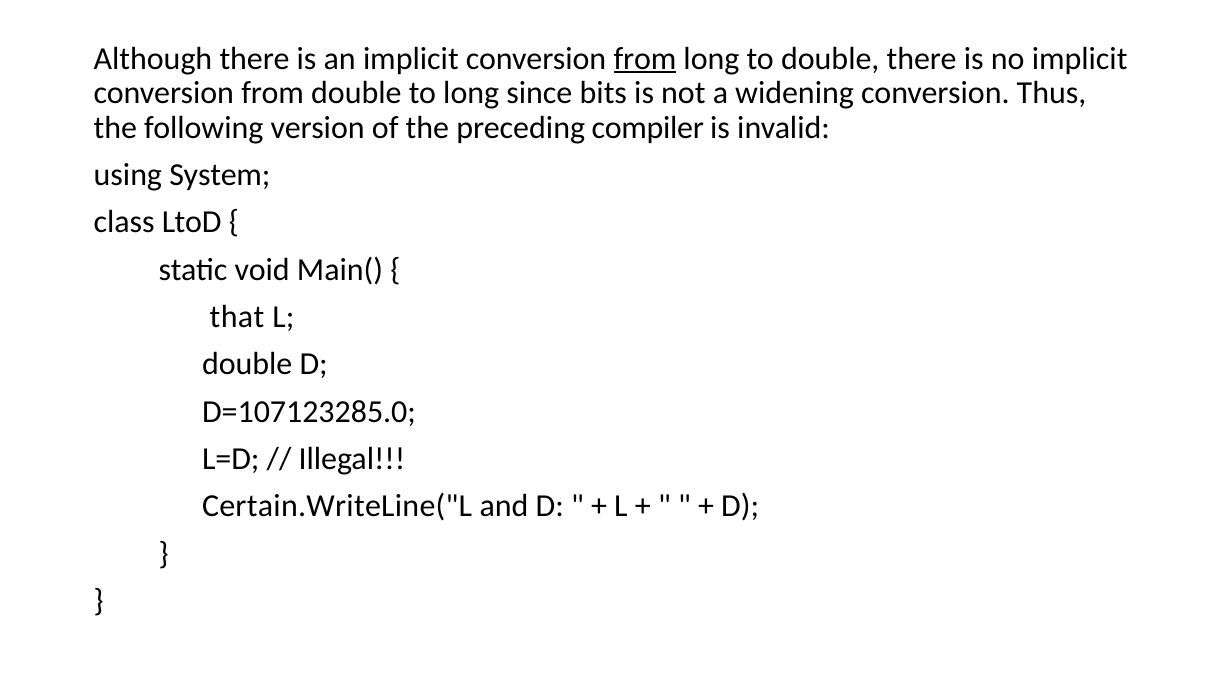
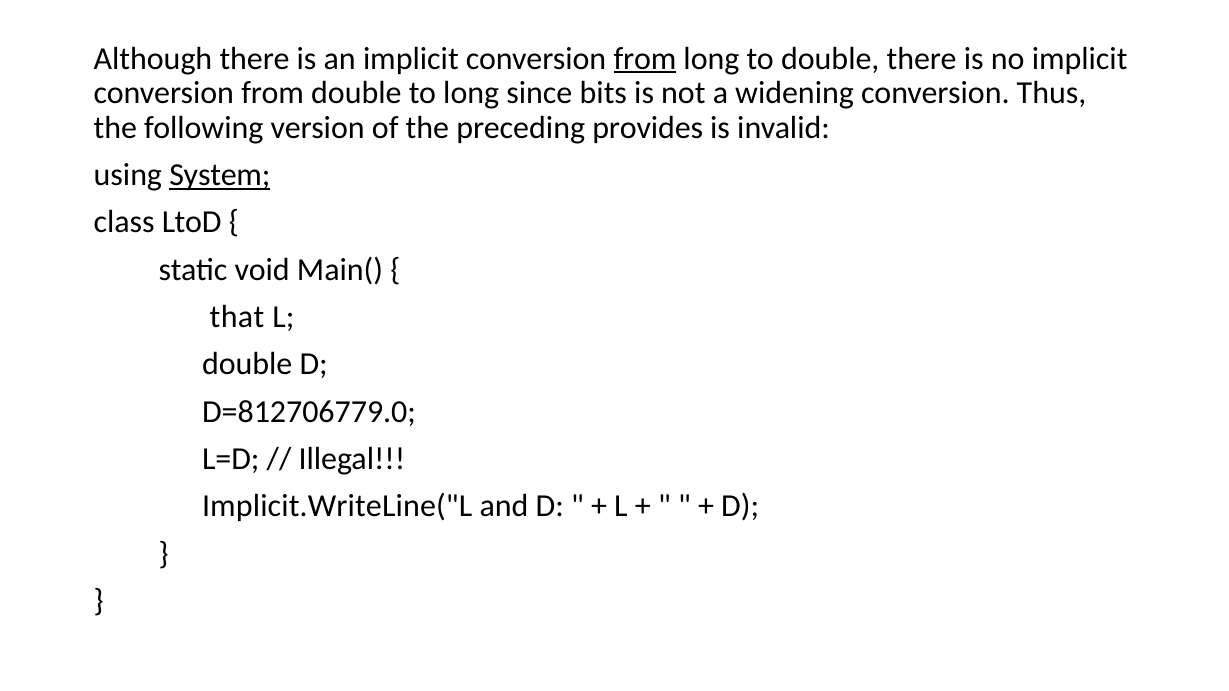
compiler: compiler -> provides (648, 128)
System underline: none -> present (220, 175)
D=107123285.0: D=107123285.0 -> D=812706779.0 (309, 412)
Certain.WriteLine("L: Certain.WriteLine("L -> Implicit.WriteLine("L (337, 506)
